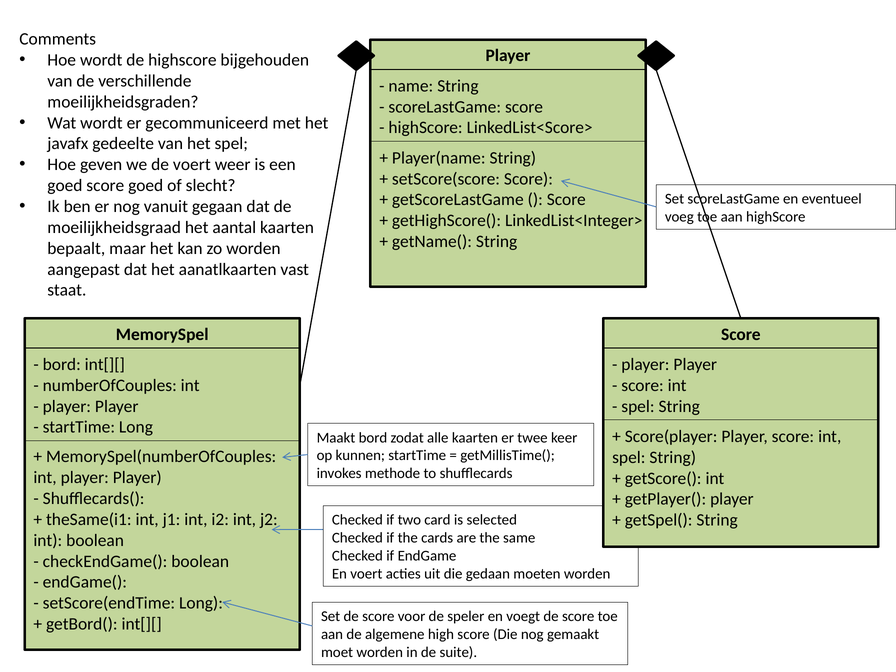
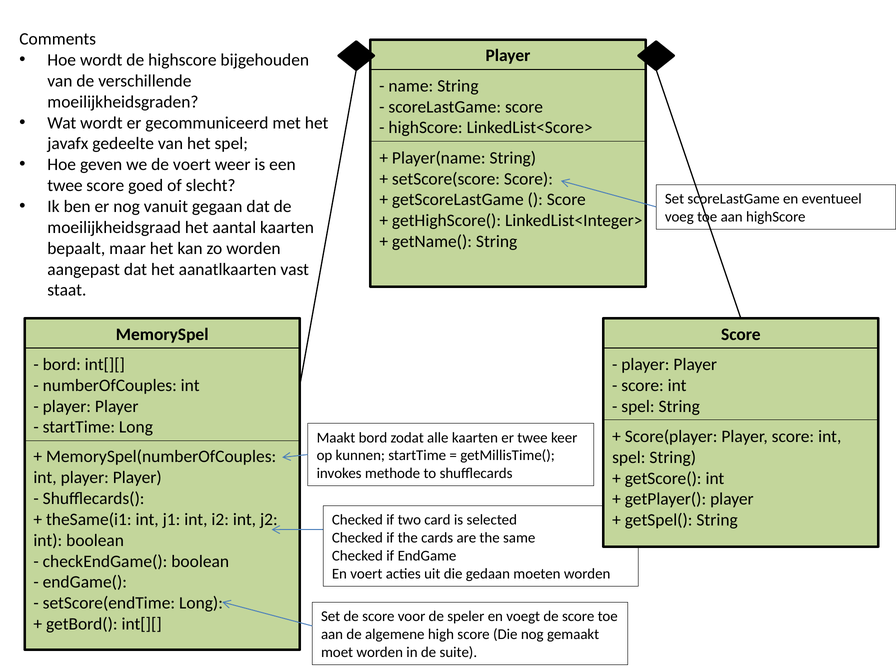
goed: goed -> twee (65, 186)
